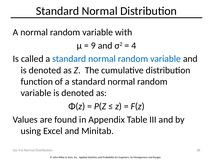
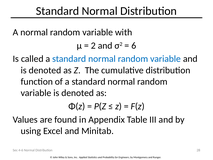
9: 9 -> 2 (93, 46)
4: 4 -> 6 (134, 46)
